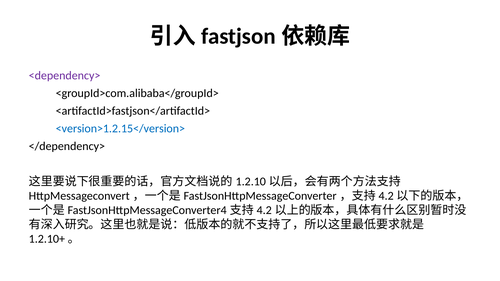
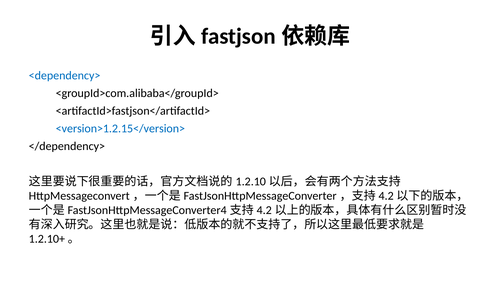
<dependency> colour: purple -> blue (65, 76)
